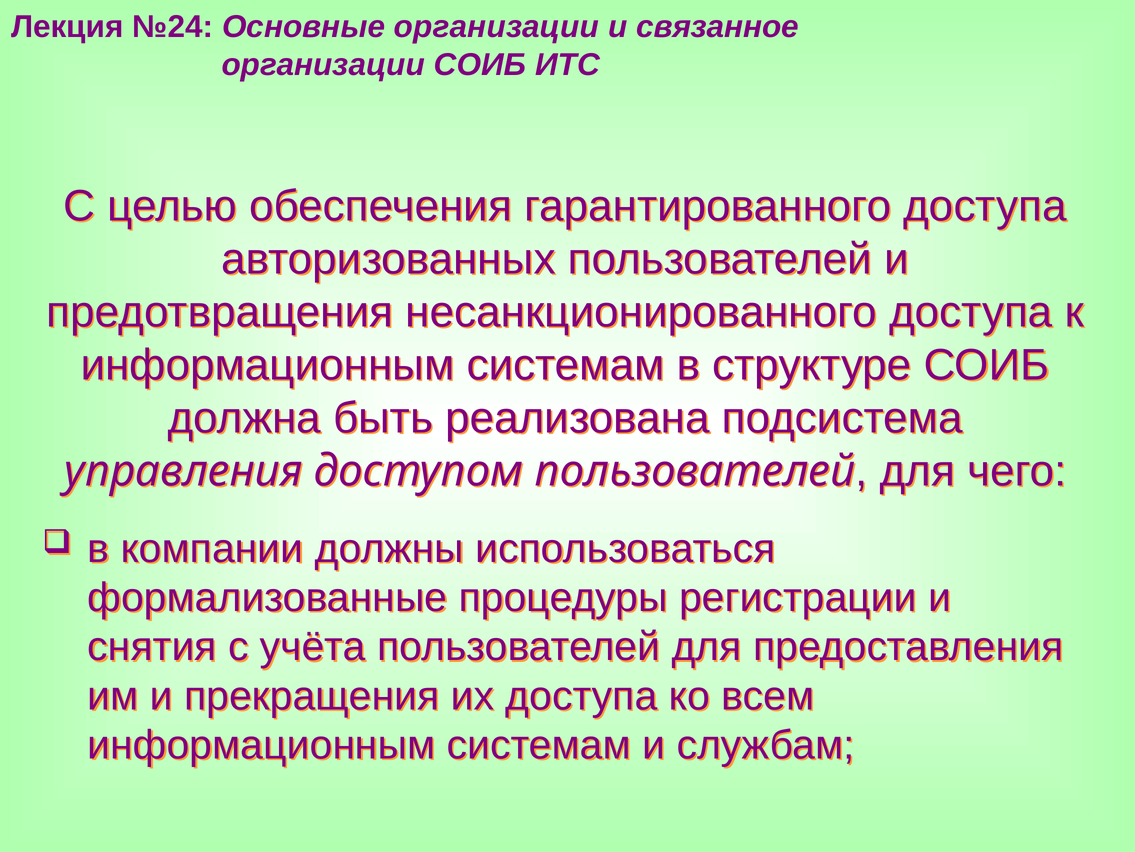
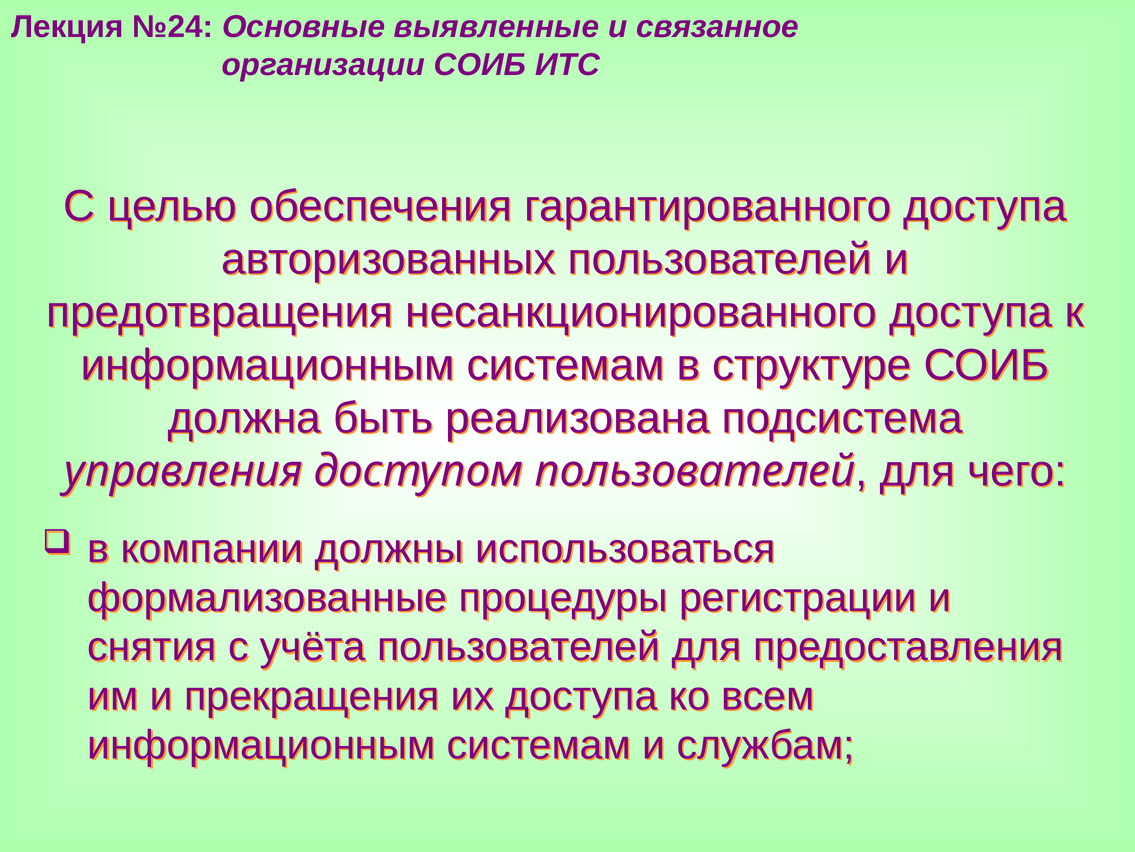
Основные организации: организации -> выявленные (496, 27)
